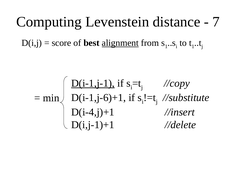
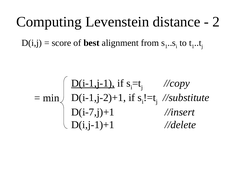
7: 7 -> 2 (216, 22)
alignment underline: present -> none (120, 43)
D(i-1,j-6)+1: D(i-1,j-6)+1 -> D(i-1,j-2)+1 (99, 98)
D(i-4,j)+1: D(i-4,j)+1 -> D(i-7,j)+1 (93, 112)
